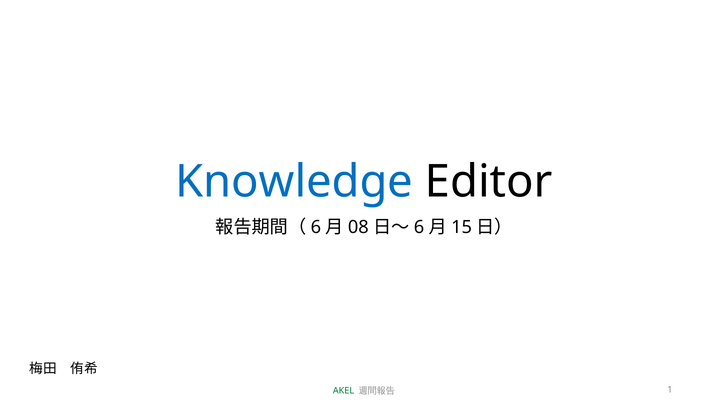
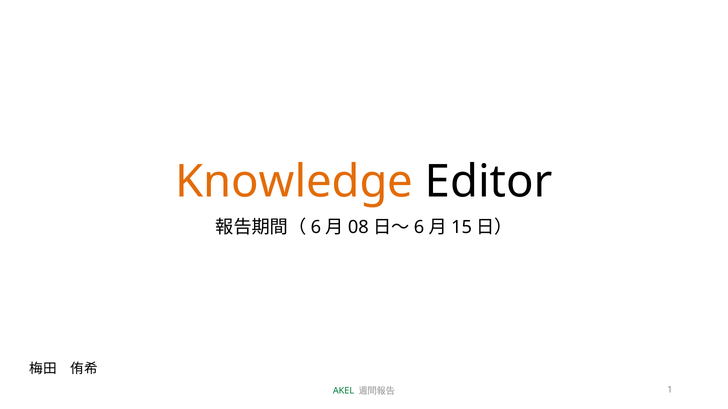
Knowledge colour: blue -> orange (294, 182)
